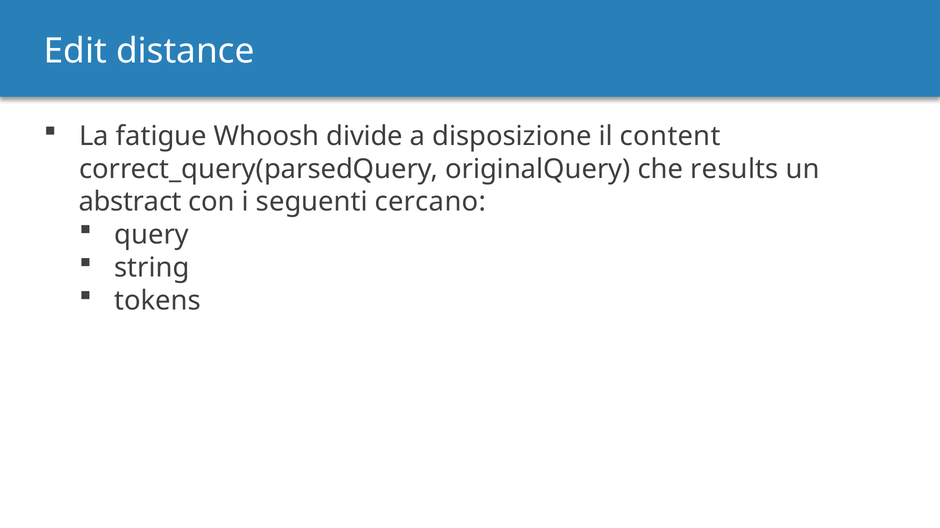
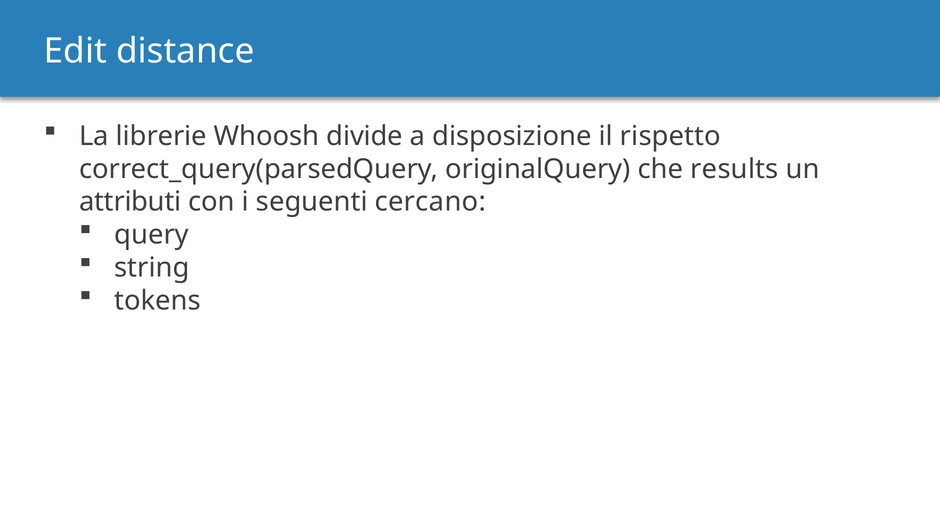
fatigue: fatigue -> librerie (161, 136)
content: content -> rispetto (670, 136)
abstract: abstract -> attributi (130, 202)
